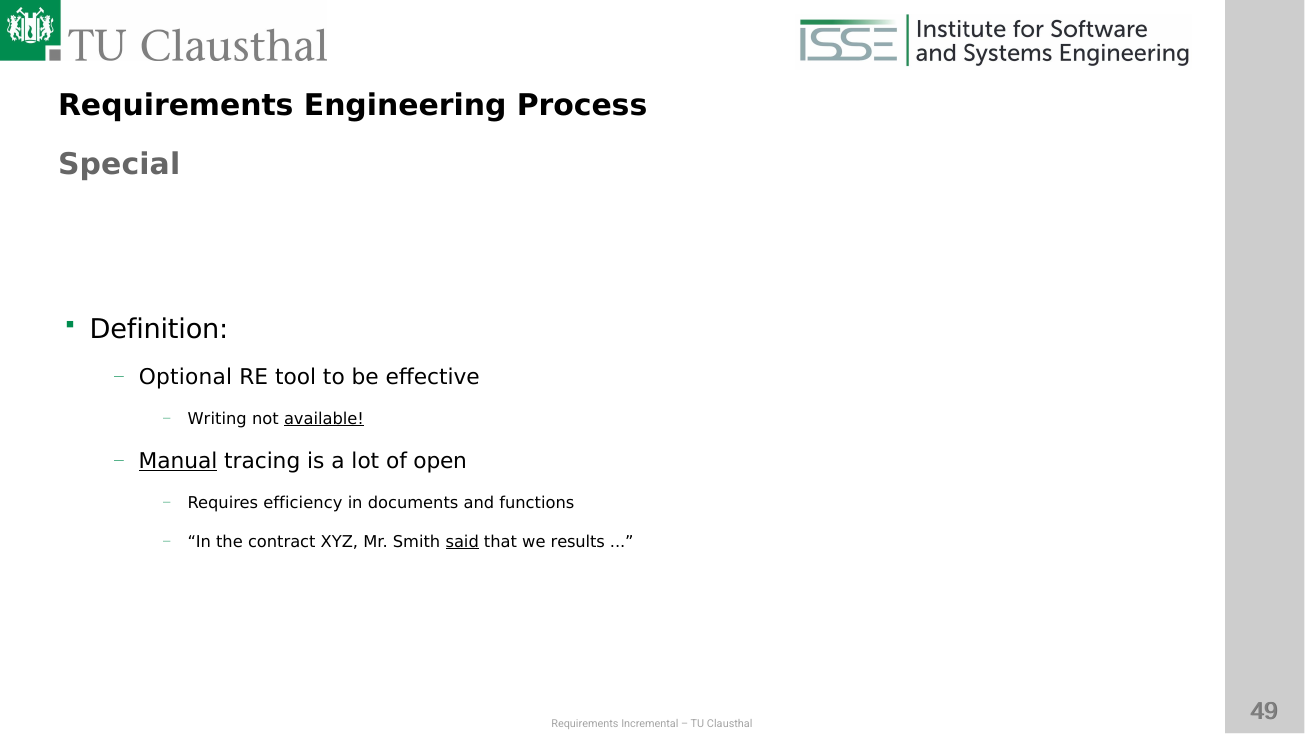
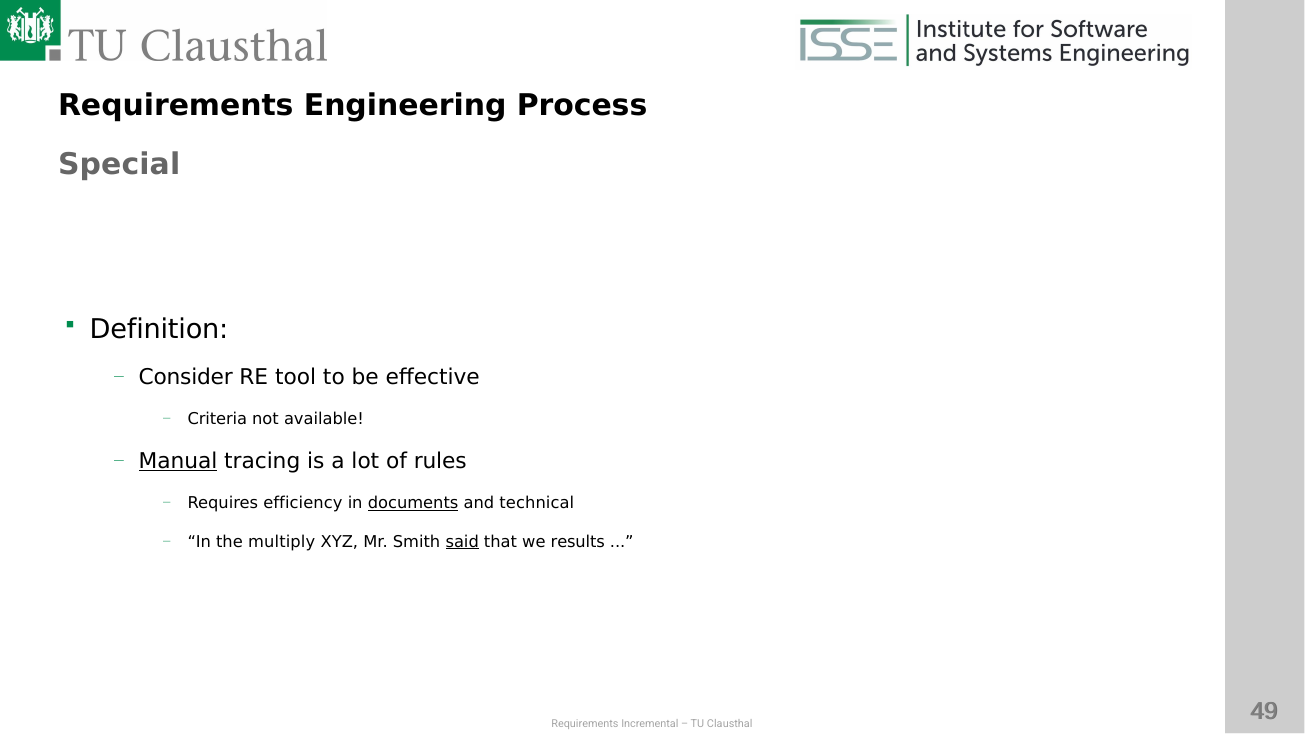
Optional: Optional -> Consider (186, 377)
Writing: Writing -> Criteria (217, 419)
available underline: present -> none (324, 419)
open: open -> rules (440, 461)
documents underline: none -> present (413, 503)
functions: functions -> technical (537, 503)
contract: contract -> multiply (282, 542)
